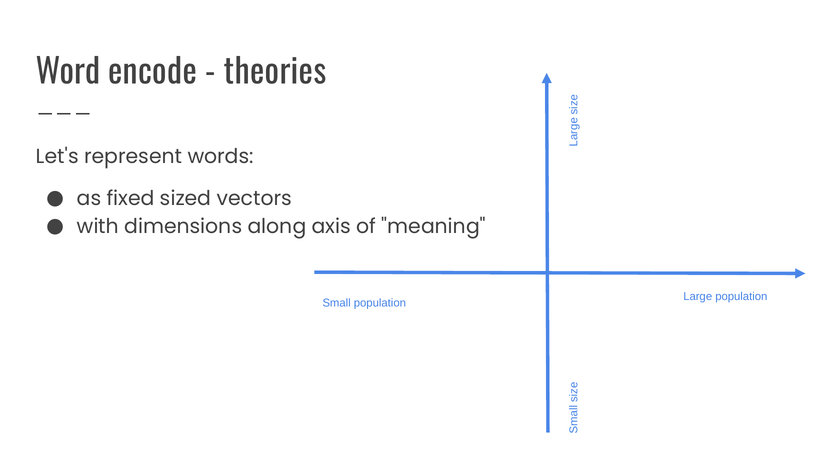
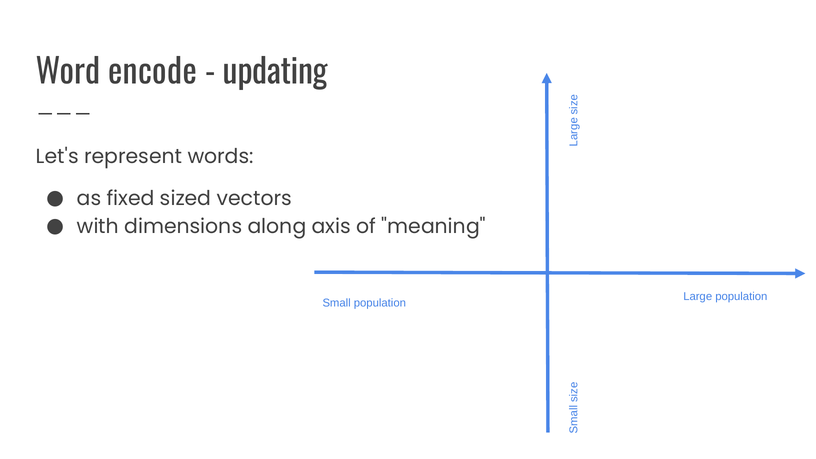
theories: theories -> updating (275, 73)
